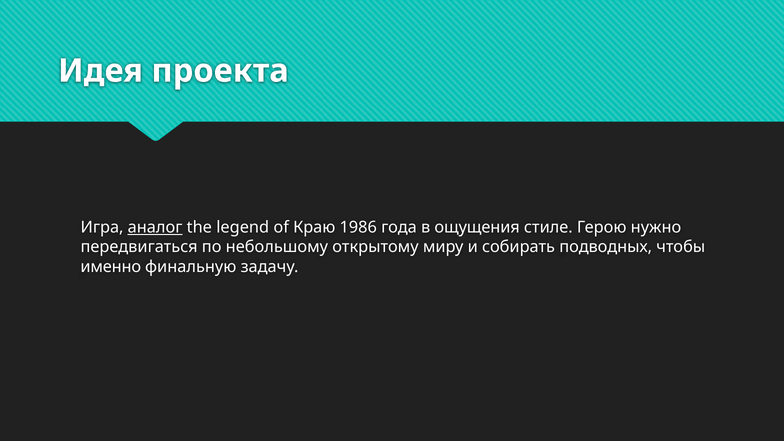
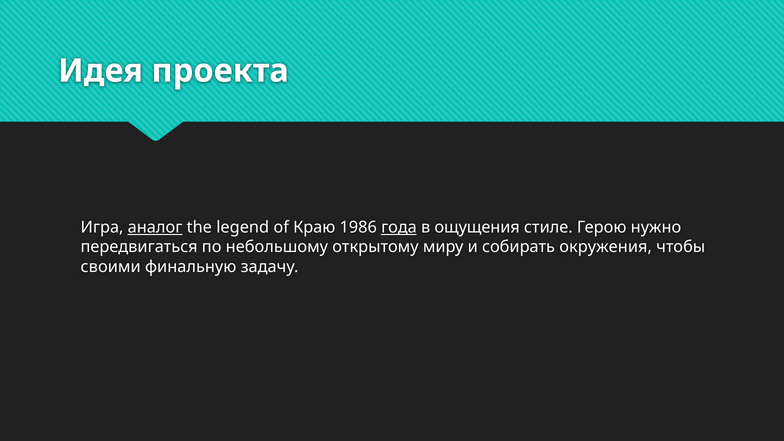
года underline: none -> present (399, 227)
подводных: подводных -> окружения (606, 247)
именно: именно -> своими (111, 267)
